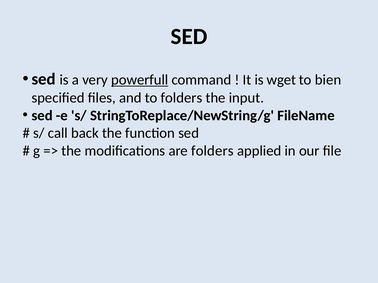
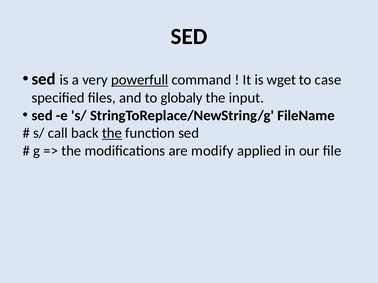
bien: bien -> case (328, 80)
to folders: folders -> globaly (182, 98)
the underline: none -> present (112, 133)
are folders: folders -> modify (212, 151)
